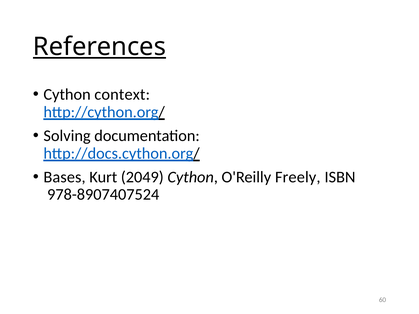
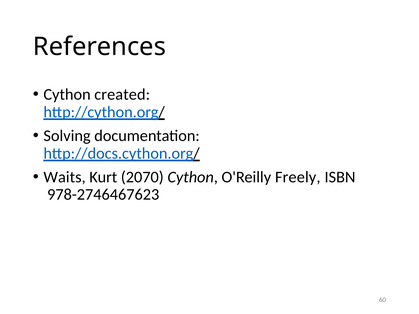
References underline: present -> none (99, 47)
context: context -> created (122, 94)
Bases: Bases -> Waits (65, 177)
2049: 2049 -> 2070 (142, 177)
978-8907407524: 978-8907407524 -> 978-2746467623 (103, 195)
